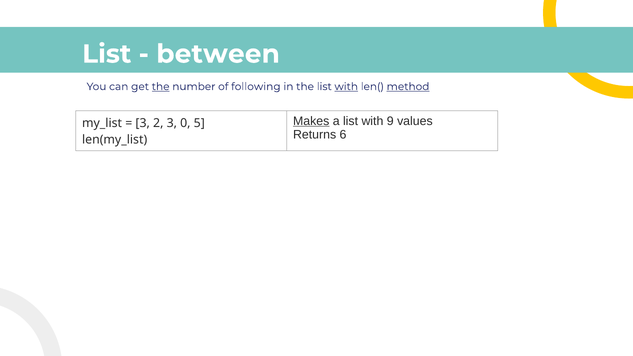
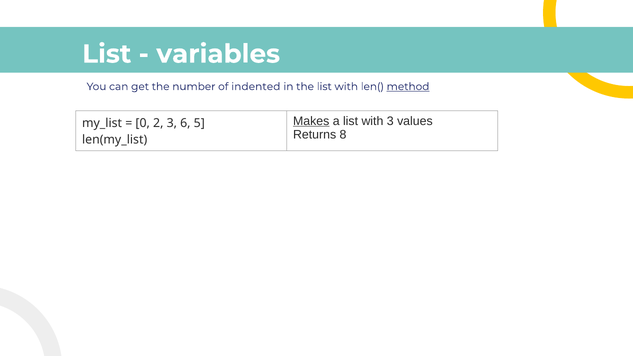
between: between -> variables (218, 54)
the underline: present -> none (161, 87)
following: following -> indented (256, 87)
with underline: present -> none (346, 87)
with 9: 9 -> 3 (390, 121)
3: 3 -> 0 (143, 123)
0: 0 -> 6 (185, 123)
6: 6 -> 8 (343, 135)
